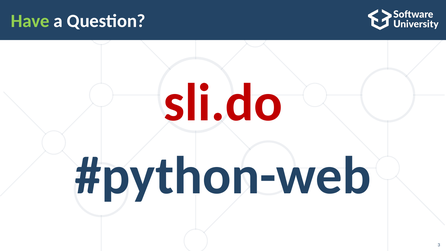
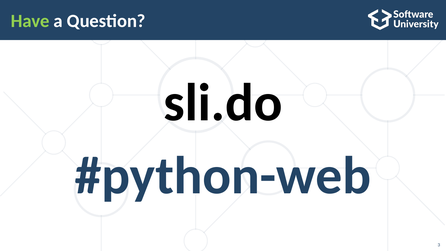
sli.do colour: red -> black (223, 103)
